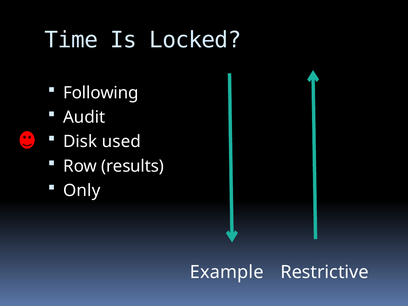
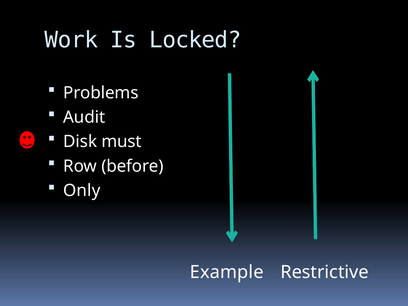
Time: Time -> Work (71, 40)
Following: Following -> Problems (101, 93)
used: used -> must (122, 142)
results: results -> before (132, 166)
